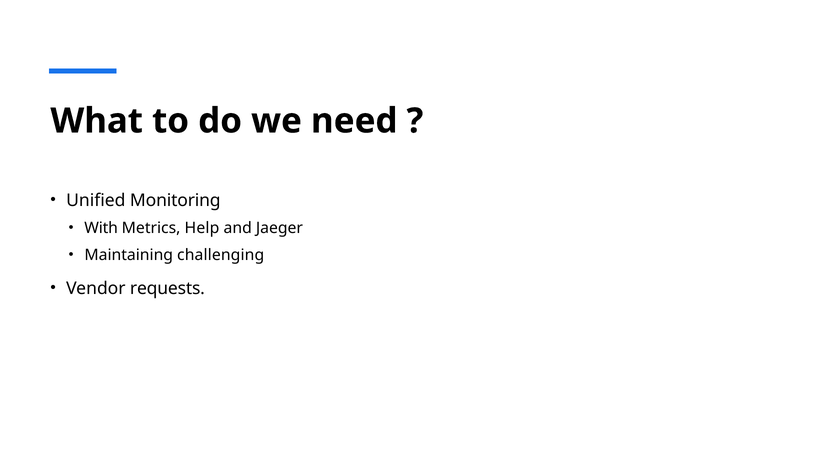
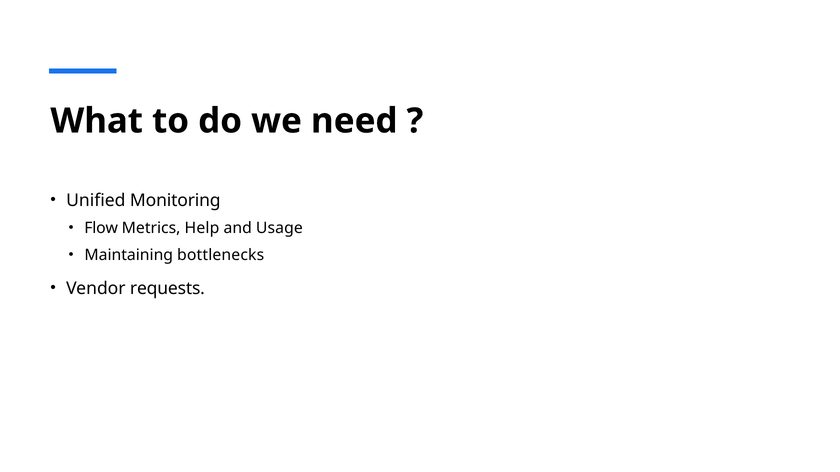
With: With -> Flow (101, 228)
Jaeger: Jaeger -> Usage (279, 228)
challenging: challenging -> bottlenecks (221, 256)
